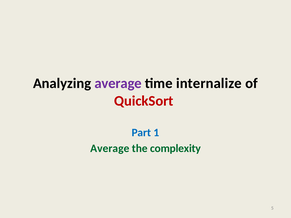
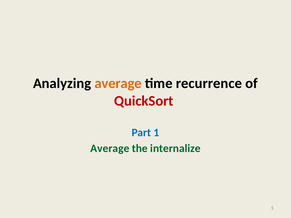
average colour: purple -> orange (118, 83)
internalize: internalize -> recurrence (209, 83)
complexity: complexity -> internalize (175, 149)
